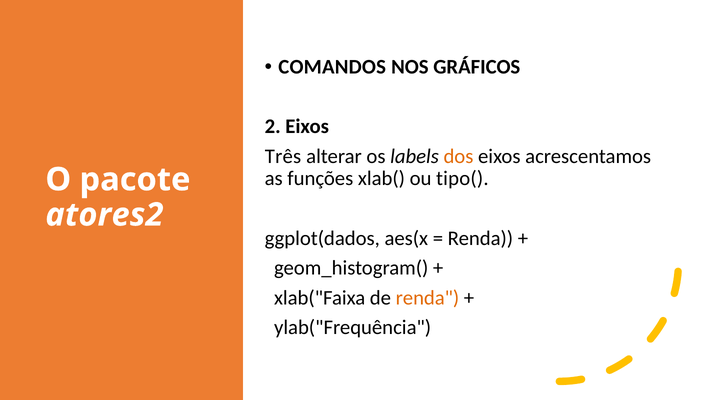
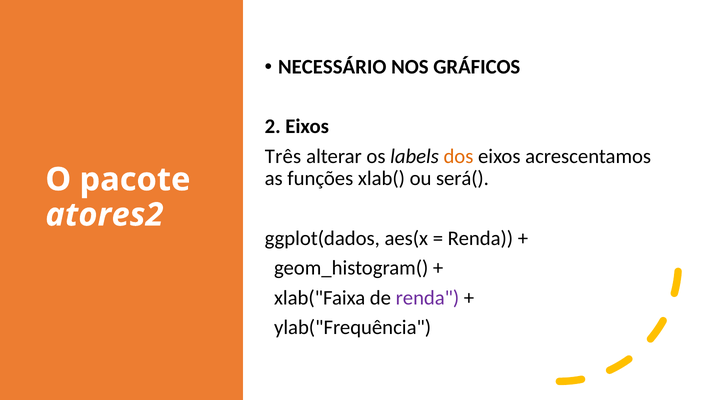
COMANDOS: COMANDOS -> NECESSÁRIO (332, 67)
tipo(: tipo( -> será( (463, 179)
renda colour: orange -> purple (427, 298)
